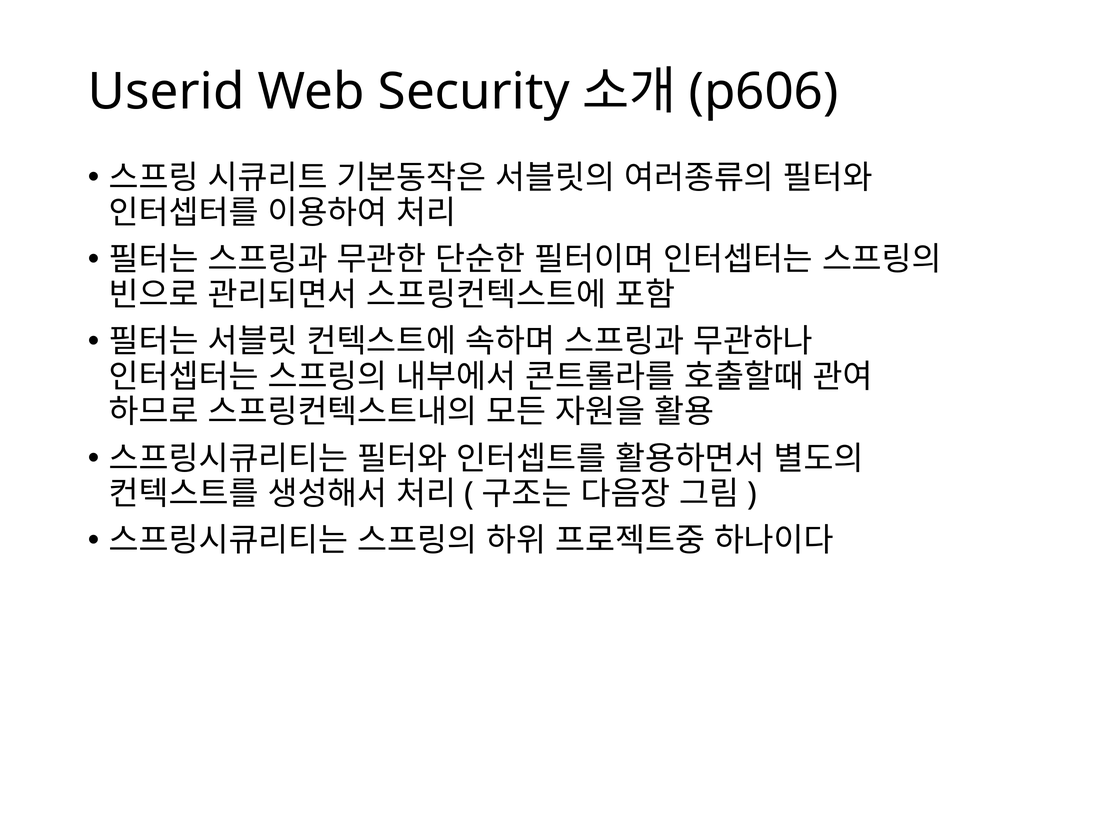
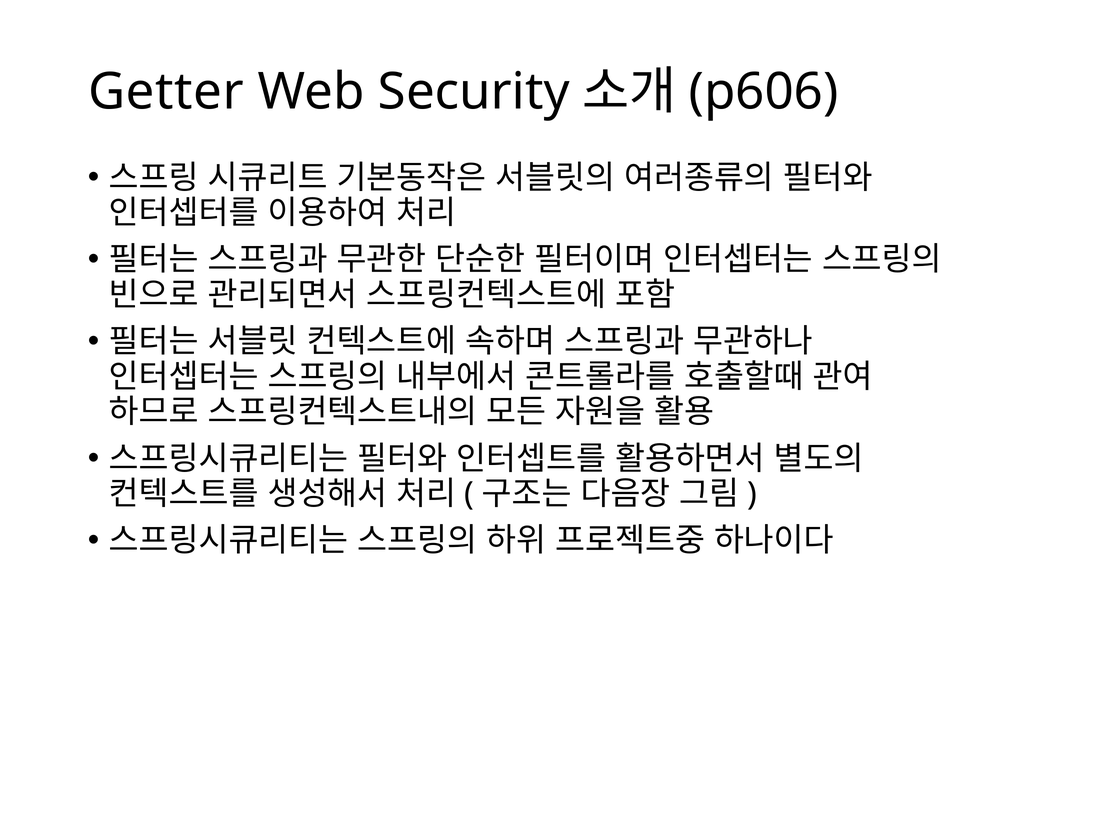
Userid: Userid -> Getter (166, 92)
